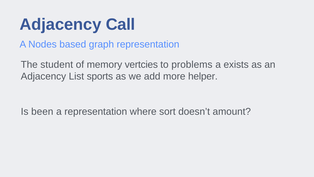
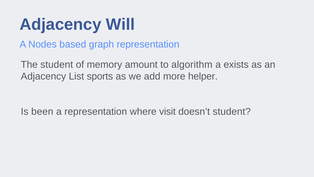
Call: Call -> Will (120, 24)
vertcies: vertcies -> amount (141, 64)
problems: problems -> algorithm (192, 64)
sort: sort -> visit (167, 112)
doesn’t amount: amount -> student (232, 112)
